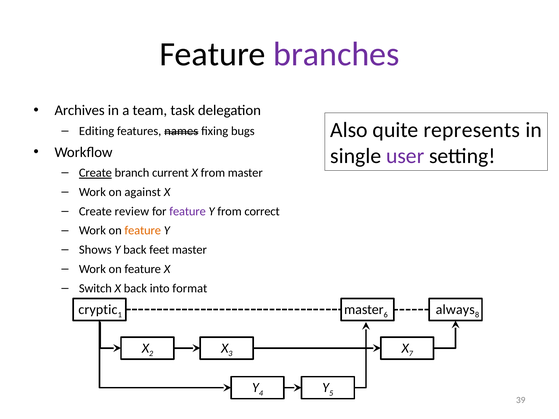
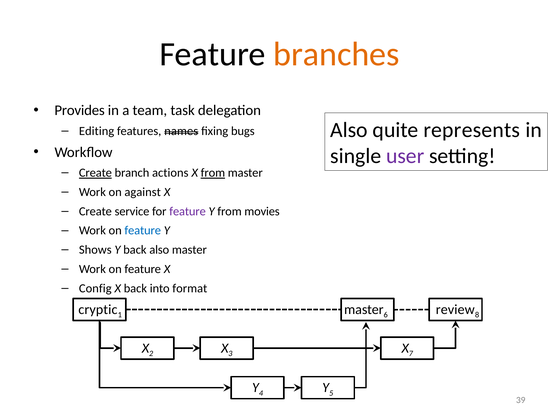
branches colour: purple -> orange (336, 54)
Archives: Archives -> Provides (80, 110)
current: current -> actions (170, 173)
from underline: none -> present (213, 173)
review: review -> service (132, 211)
correct: correct -> movies (262, 211)
feature colour: orange -> blue (143, 231)
back feet: feet -> also (159, 250)
Switch: Switch -> Config (95, 288)
always: always -> review (455, 310)
